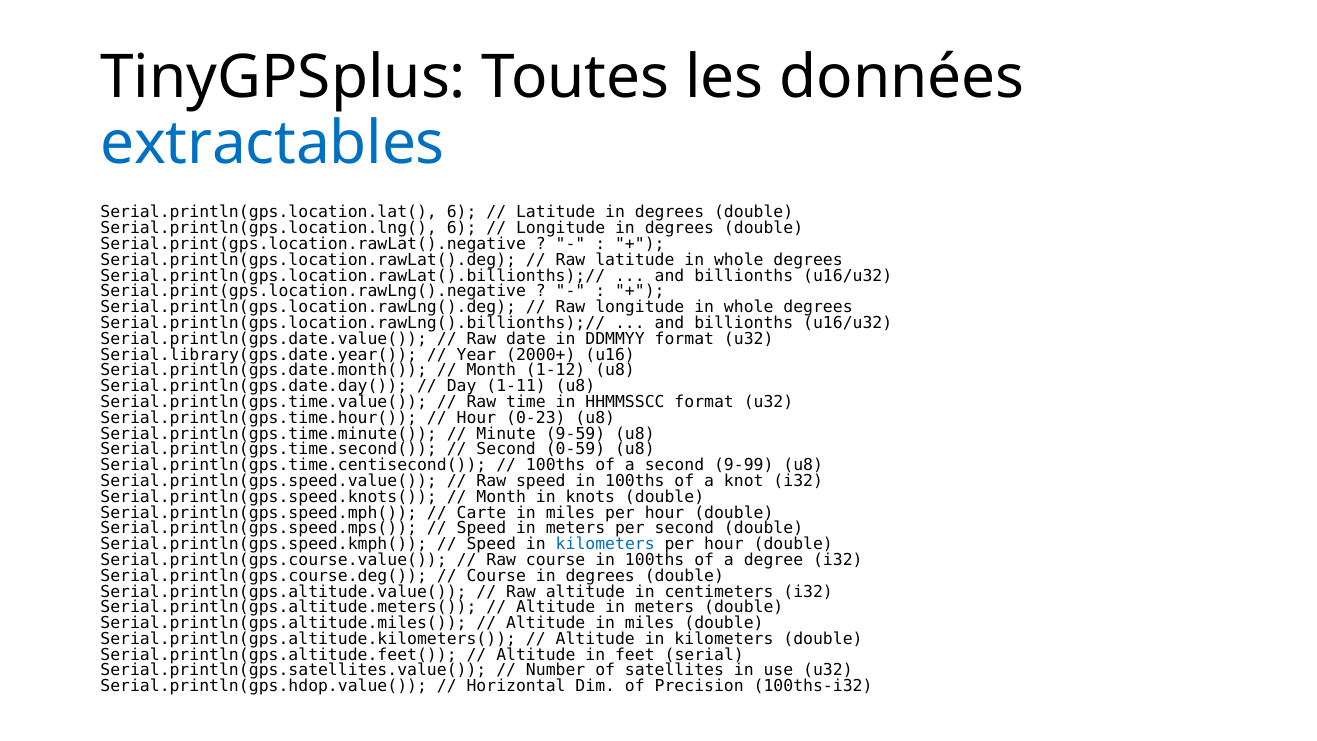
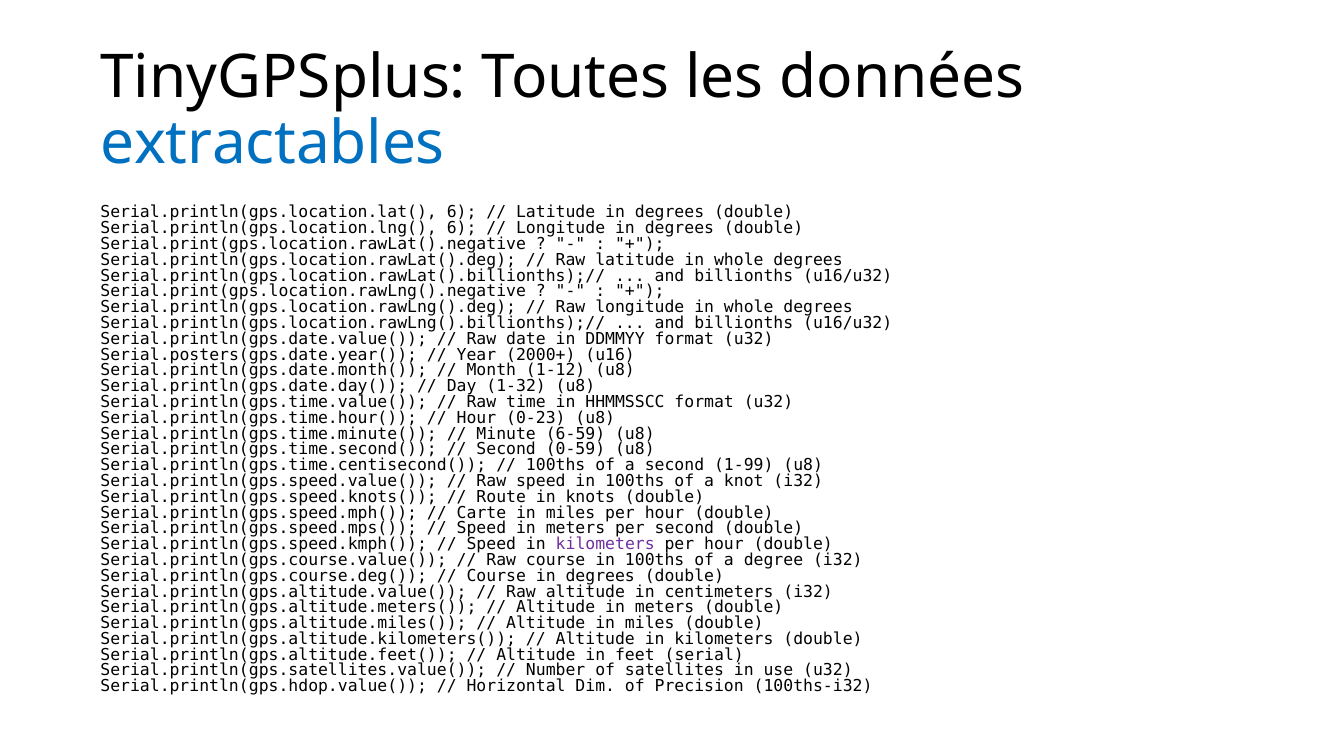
Serial.library(gps.date.year(: Serial.library(gps.date.year( -> Serial.posters(gps.date.year( (259, 355)
1-11: 1-11 -> 1-32 (516, 386)
9-59: 9-59 -> 6-59 (576, 434)
9-99: 9-99 -> 1-99 (744, 465)
Month: Month -> Route (501, 497)
kilometers colour: blue -> purple (605, 544)
